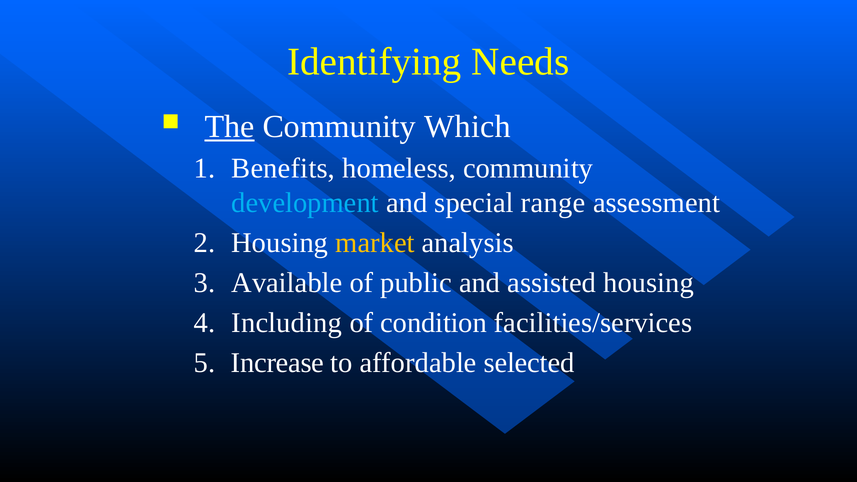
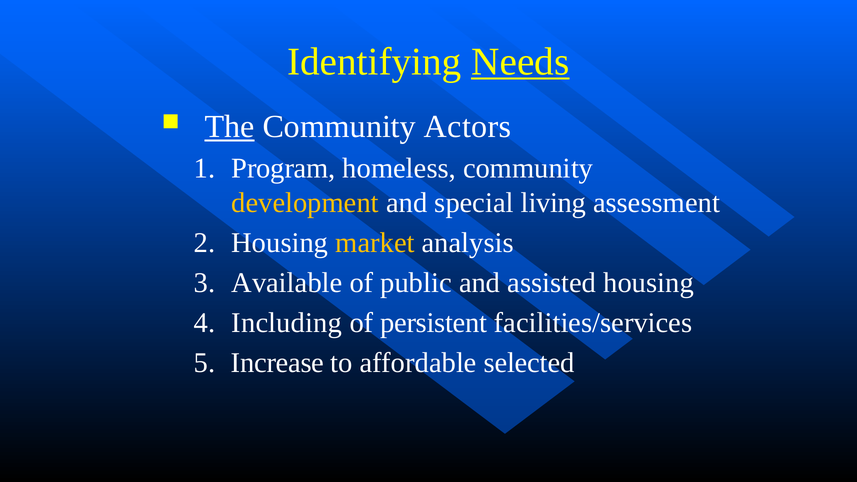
Needs underline: none -> present (520, 62)
Which: Which -> Actors (468, 127)
Benefits: Benefits -> Program (283, 168)
development colour: light blue -> yellow (305, 203)
range: range -> living (554, 203)
condition: condition -> persistent (434, 323)
